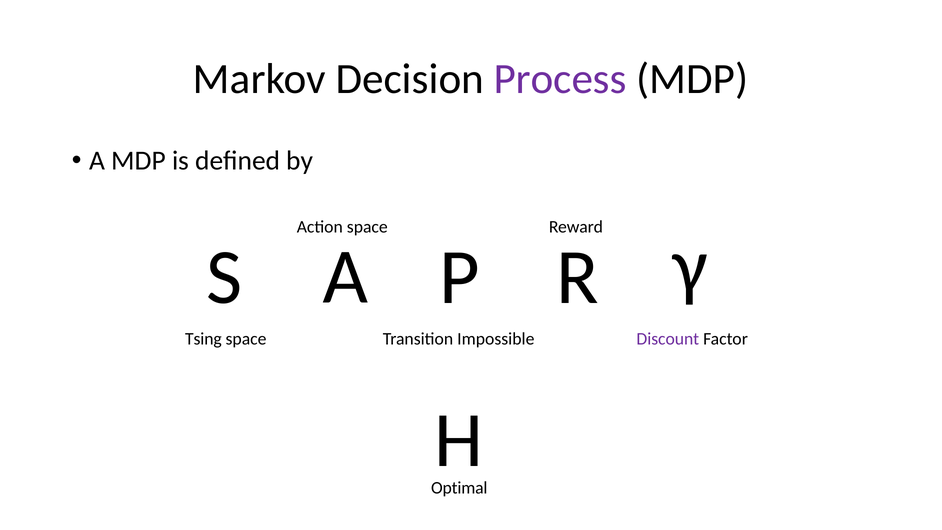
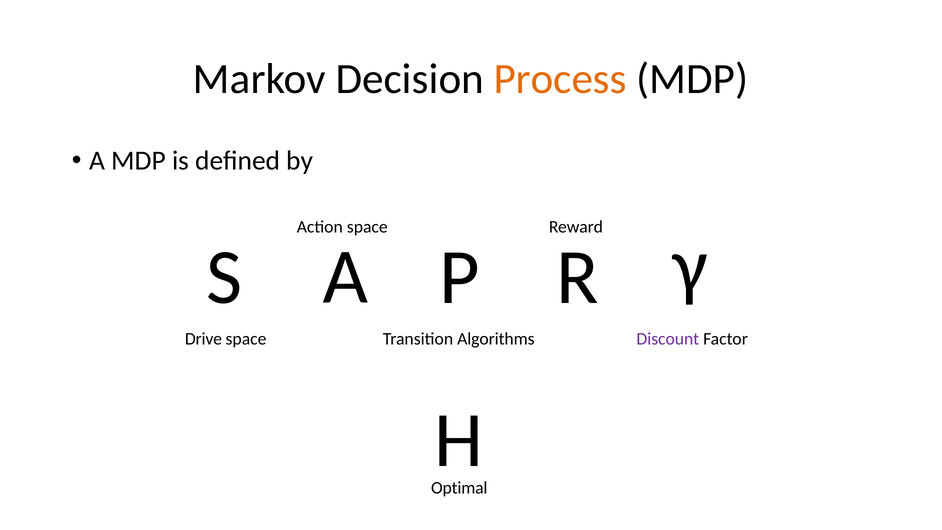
Process colour: purple -> orange (560, 79)
Tsing: Tsing -> Drive (203, 339)
Impossible: Impossible -> Algorithms (496, 339)
